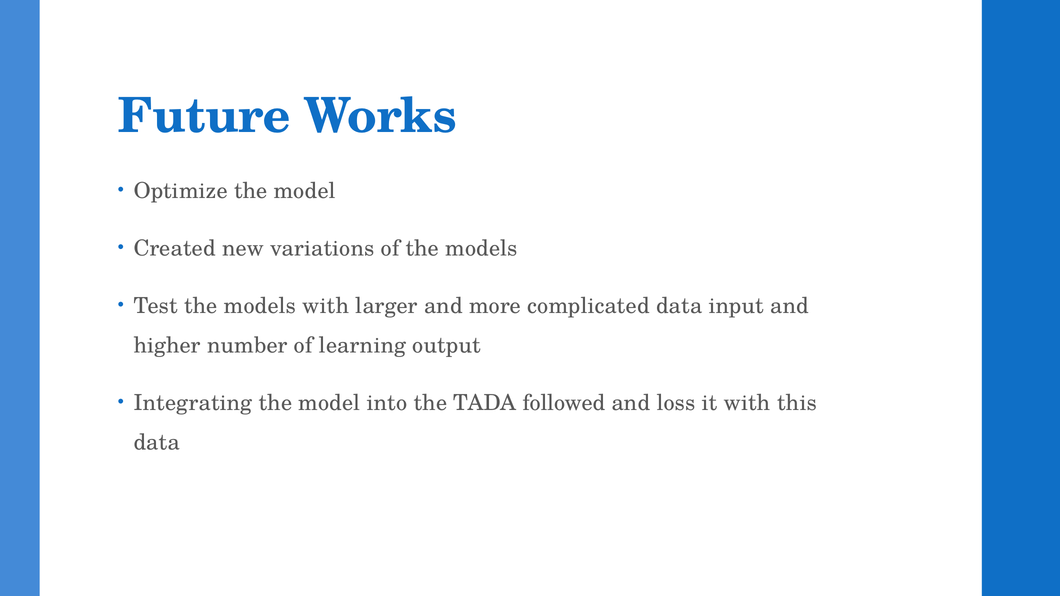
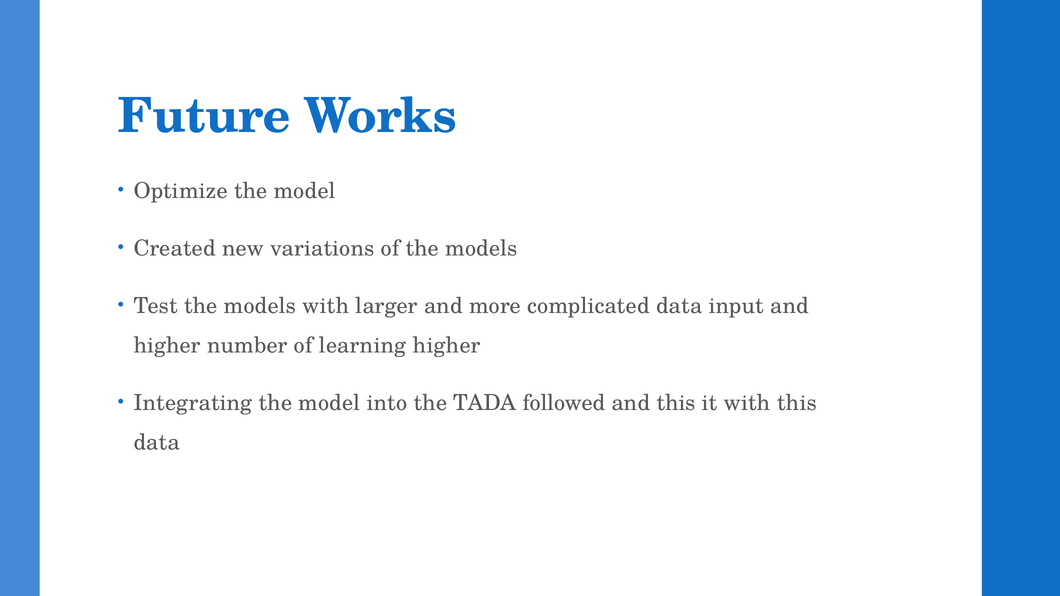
learning output: output -> higher (447, 346)
and loss: loss -> this (676, 403)
